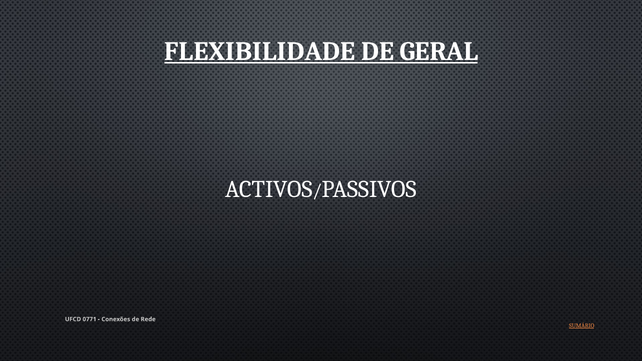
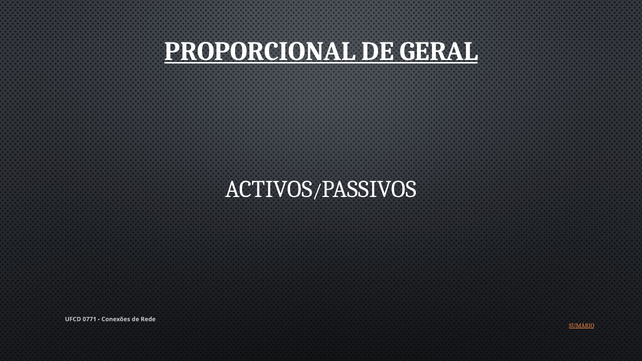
FLEXIBILIDADE: FLEXIBILIDADE -> PROPORCIONAL (260, 51)
